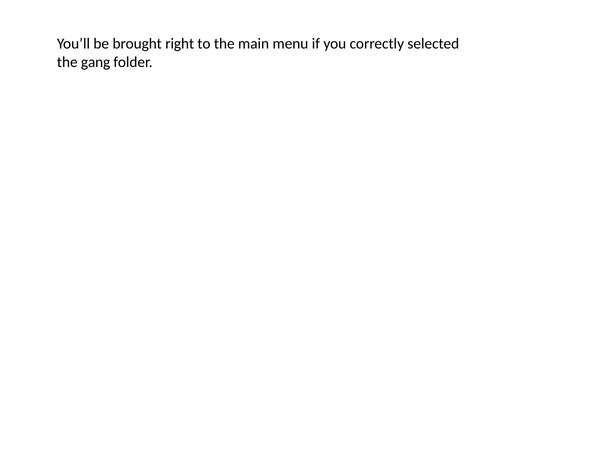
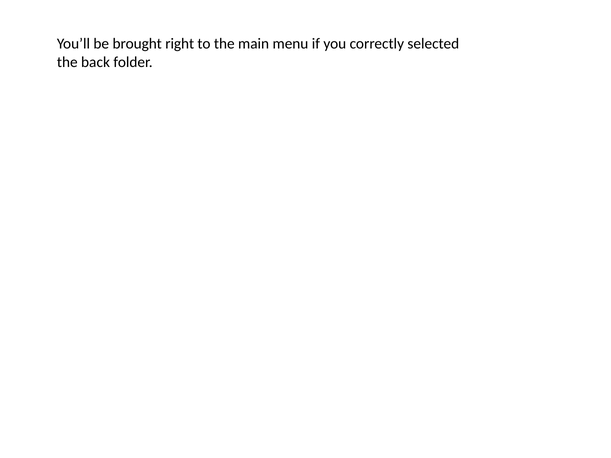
gang: gang -> back (95, 62)
